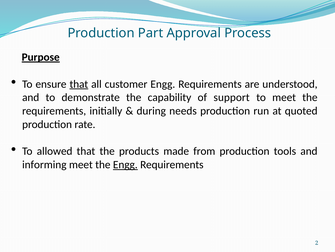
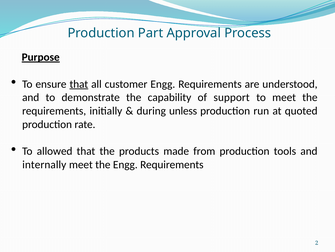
needs: needs -> unless (183, 111)
informing: informing -> internally (44, 164)
Engg underline: present -> none (125, 164)
